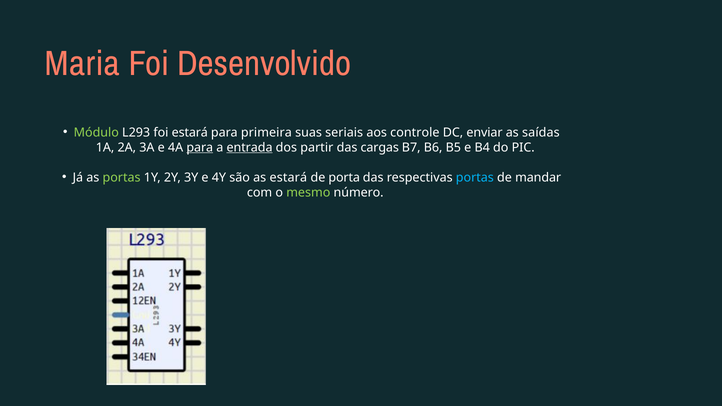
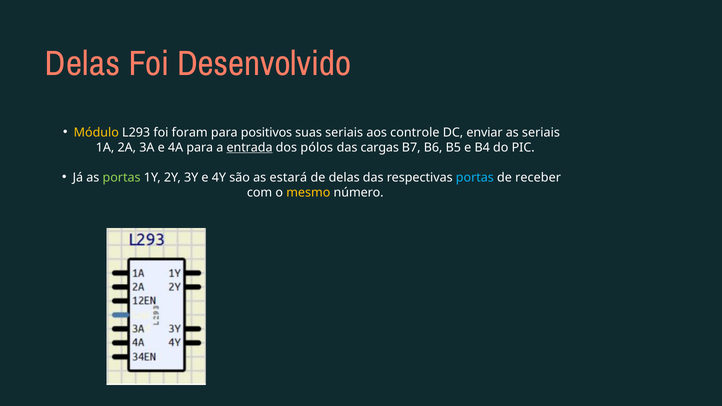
Maria: Maria -> Delas (82, 64)
Módulo colour: light green -> yellow (96, 132)
foi estará: estará -> foram (190, 132)
primeira: primeira -> positivos (266, 132)
as saídas: saídas -> seriais (541, 132)
para underline: present -> none (200, 148)
partir: partir -> pólos (317, 148)
de porta: porta -> delas (344, 178)
mandar: mandar -> receber (538, 178)
mesmo colour: light green -> yellow (308, 193)
